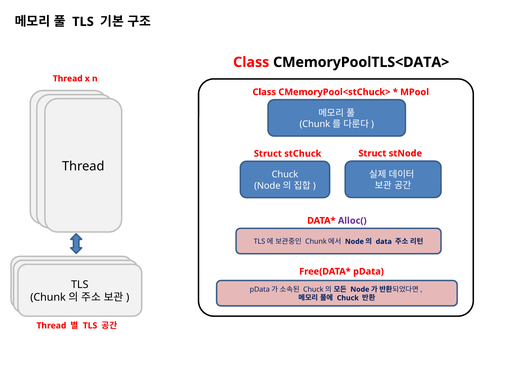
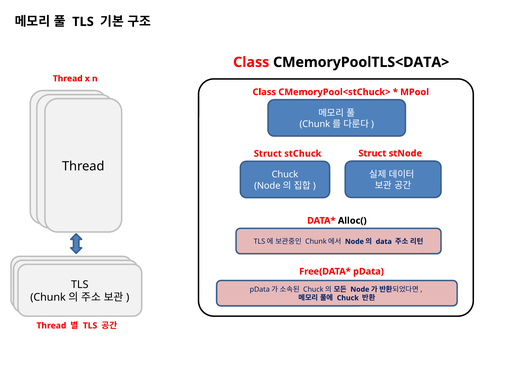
Alloc( colour: purple -> black (352, 220)
